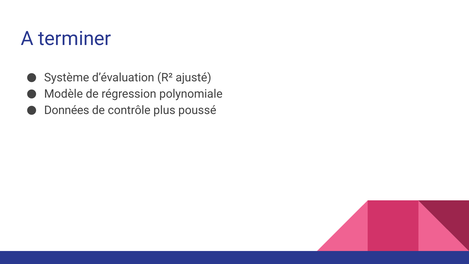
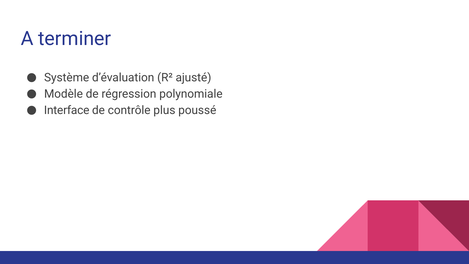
Données: Données -> Interface (67, 110)
